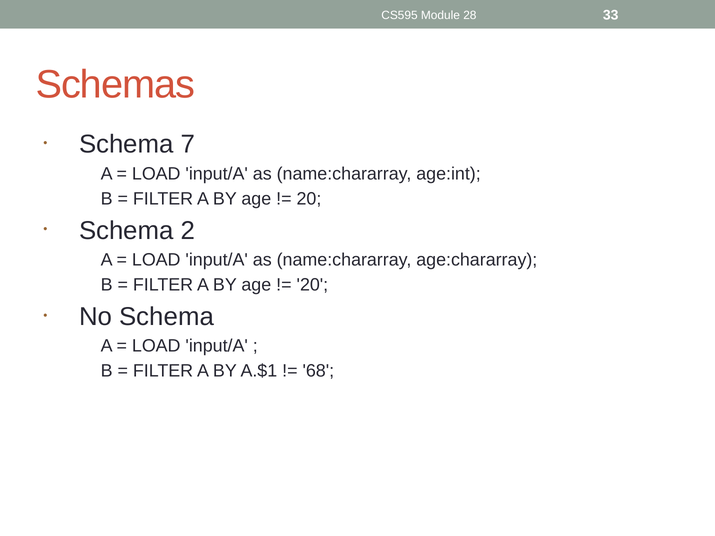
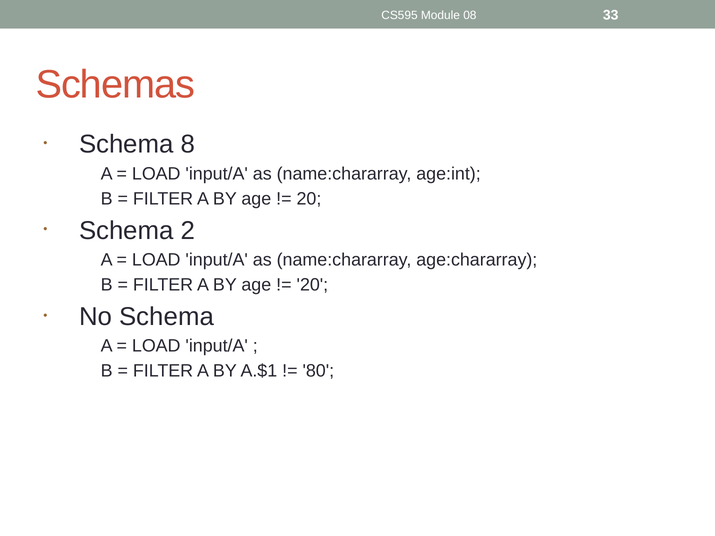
28: 28 -> 08 (470, 15)
7: 7 -> 8 (188, 144)
68: 68 -> 80 (318, 371)
